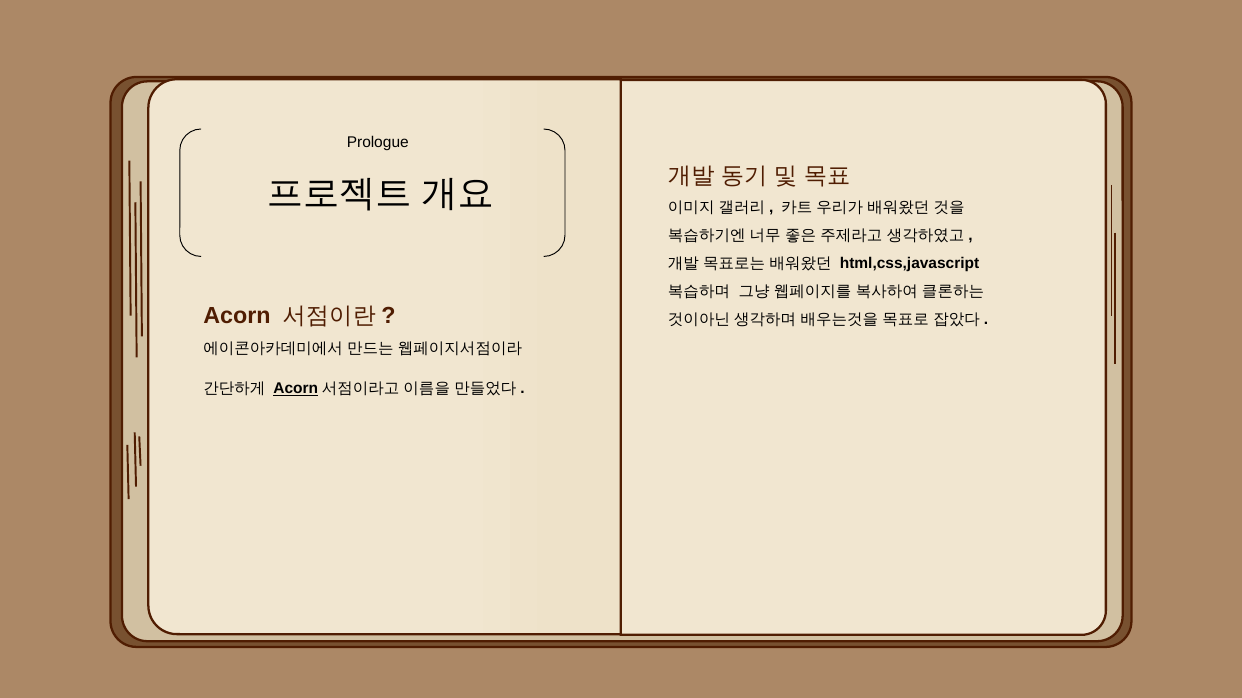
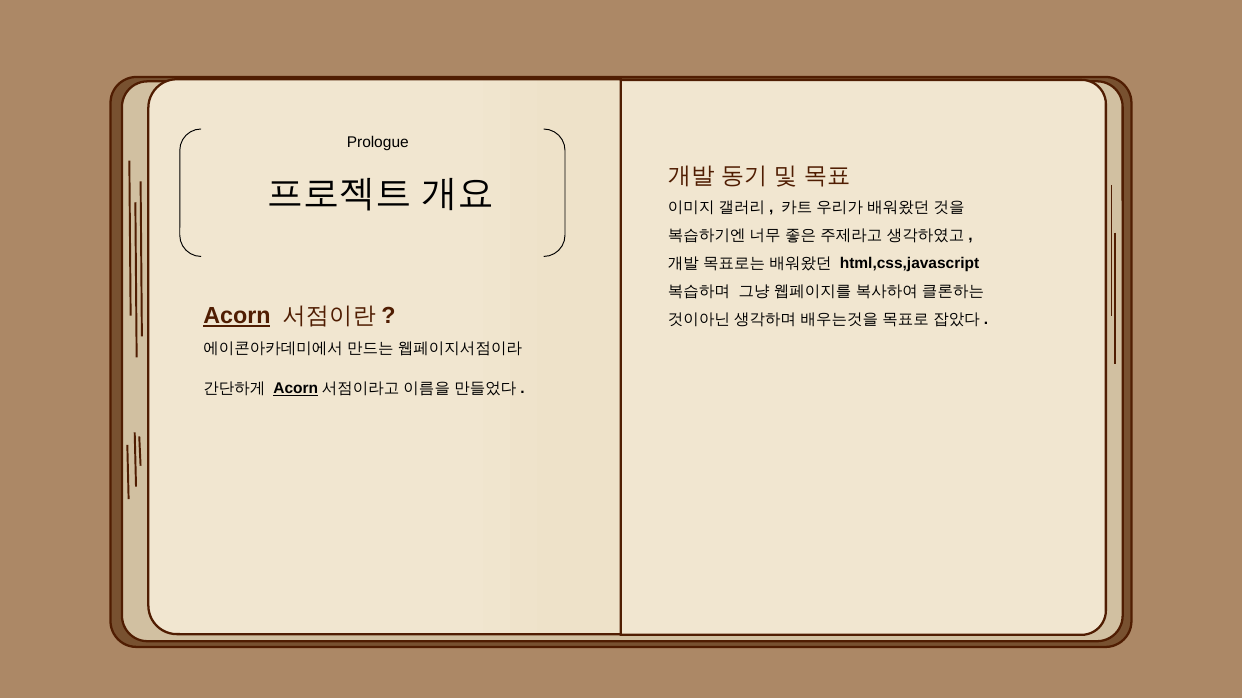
Acorn underline: none -> present (237, 316)
